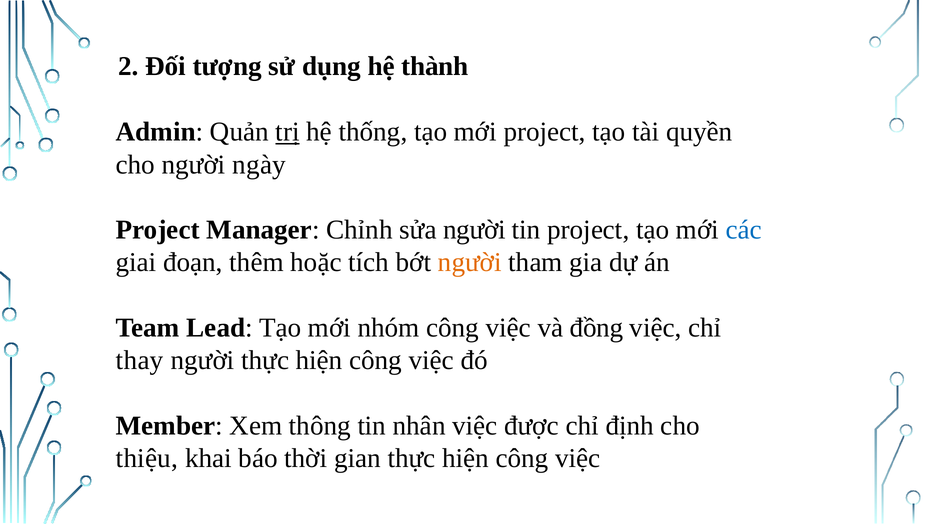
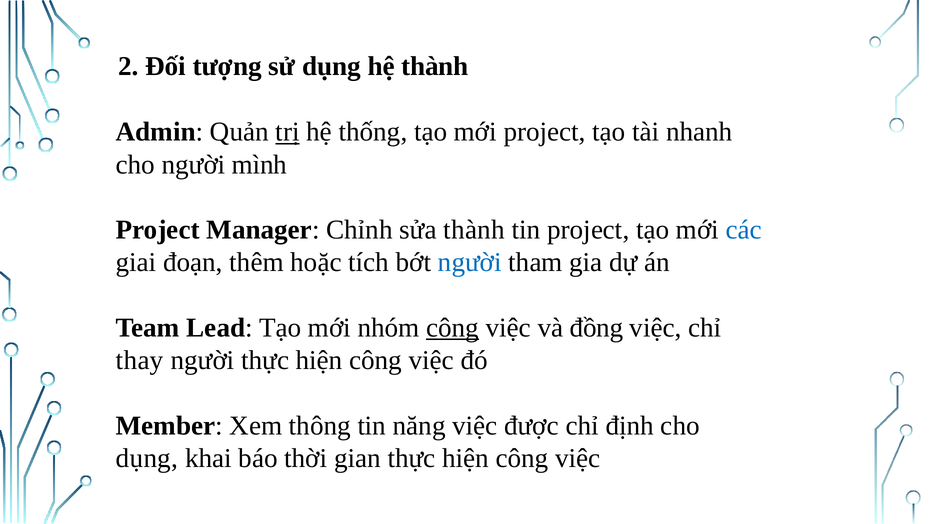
quyền: quyền -> nhanh (699, 132)
ngày: ngày -> mình (259, 165)
sửa người: người -> thành (474, 230)
người colour: orange -> blue (470, 263)
công underline: none -> present (453, 328)
nhân: nhân -> năng (419, 426)
thiệu: thiệu -> dụng (147, 458)
